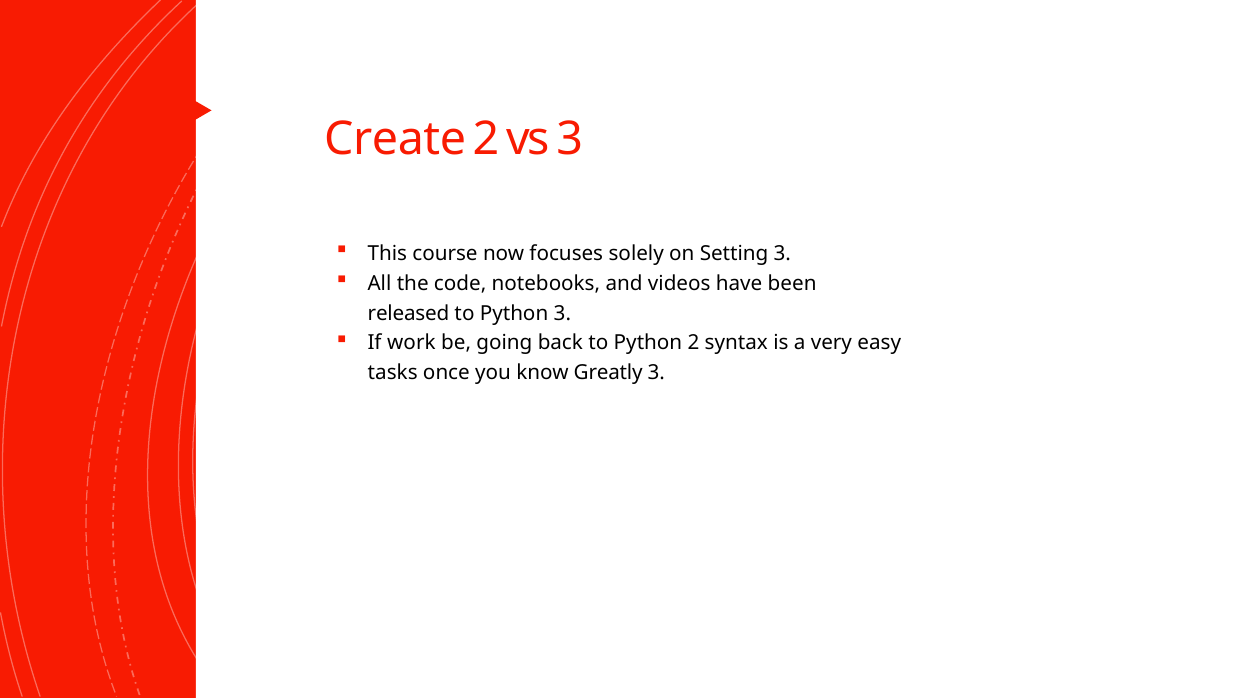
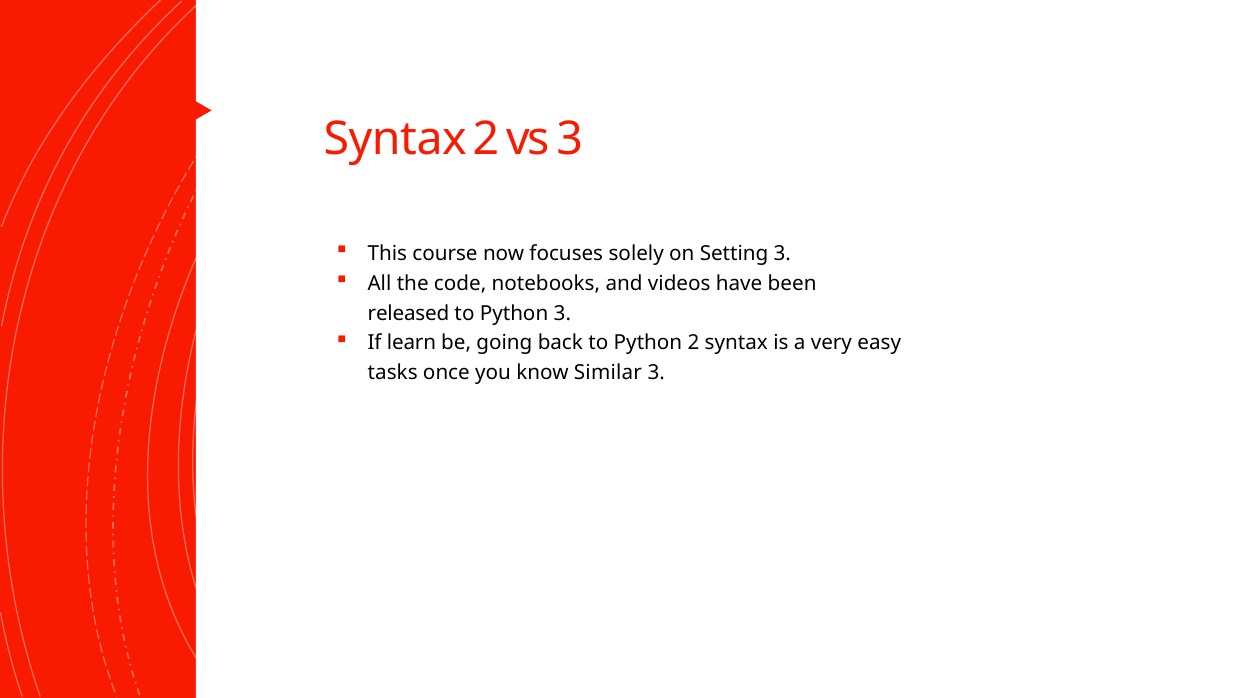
Create: Create -> Syntax (395, 139)
work: work -> learn (412, 343)
Greatly: Greatly -> Similar (608, 373)
